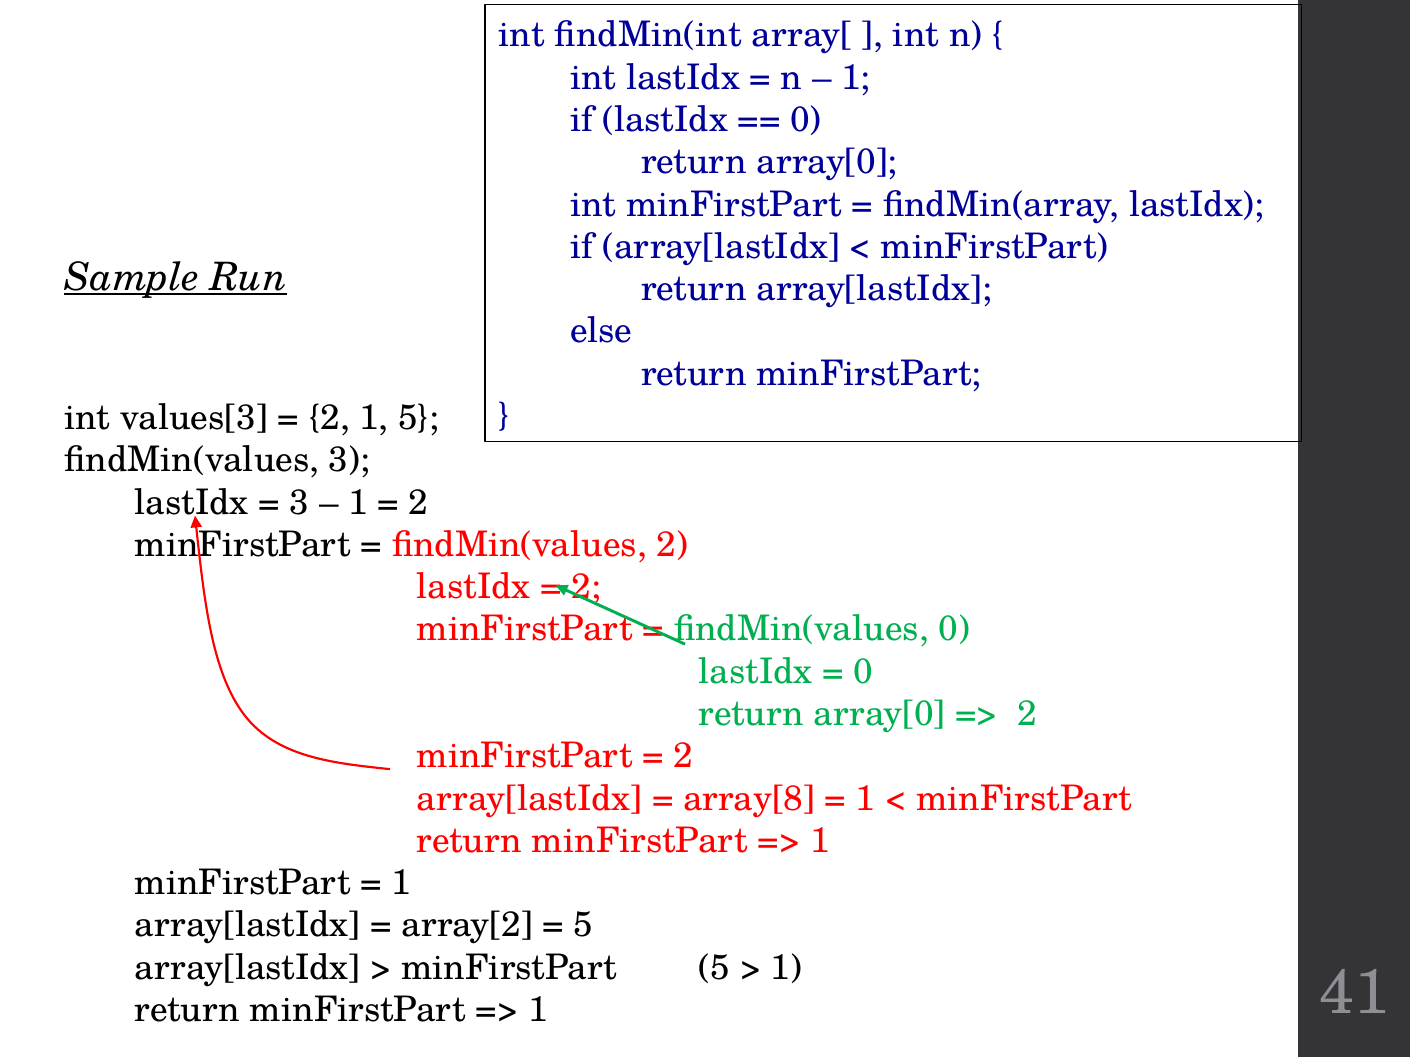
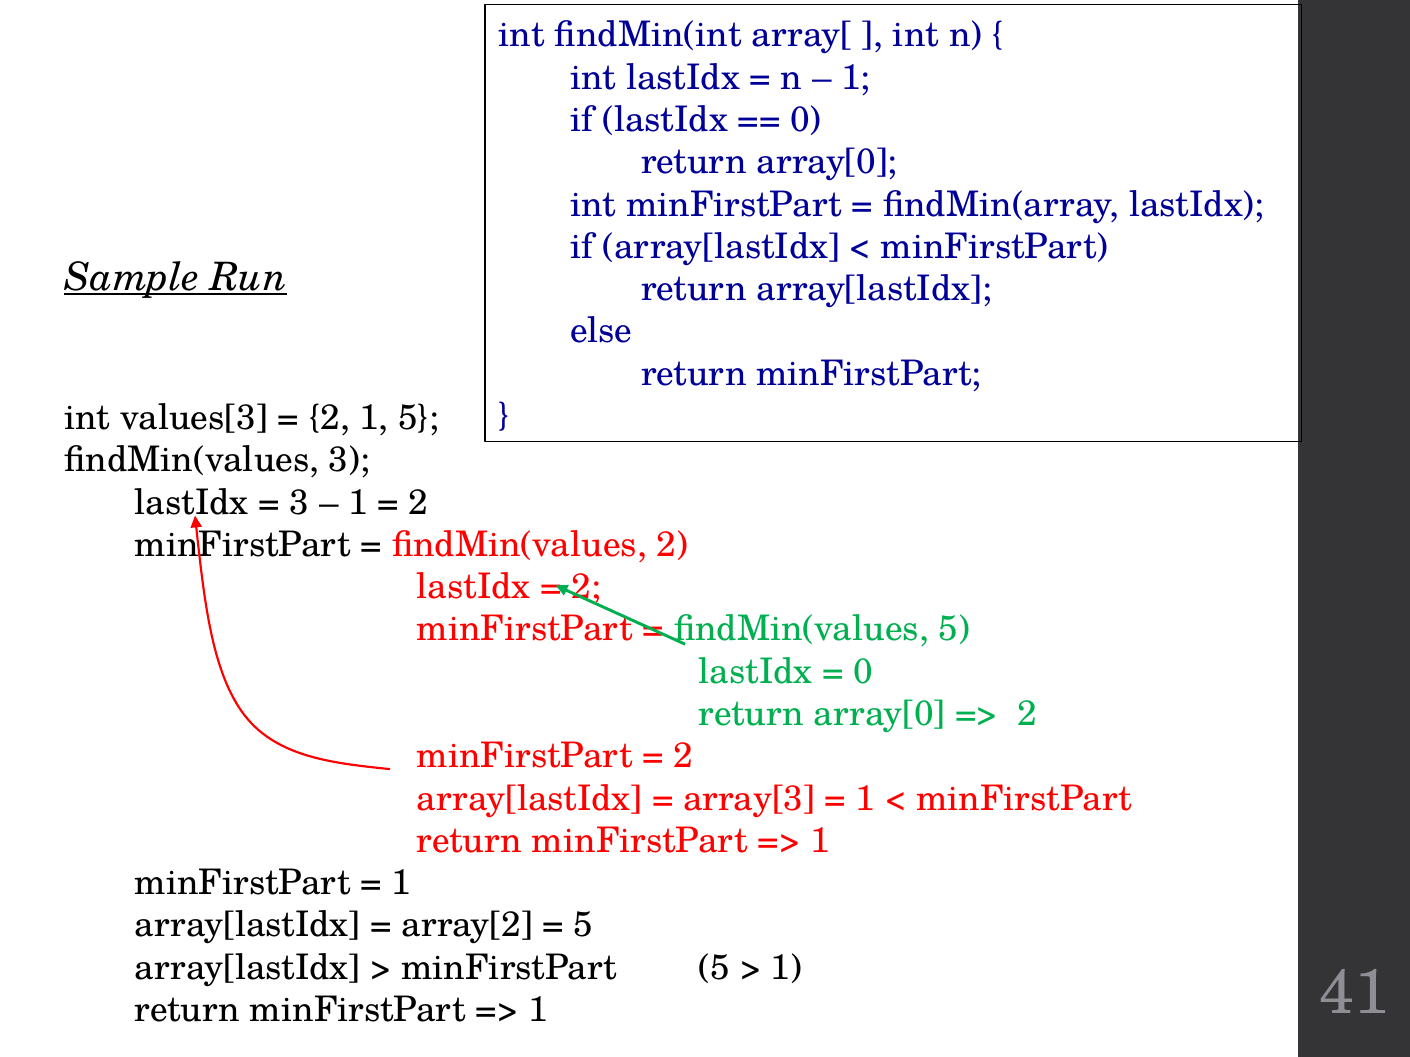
findMin(values 0: 0 -> 5 (954, 630)
array[8: array[8 -> array[3 (749, 799)
